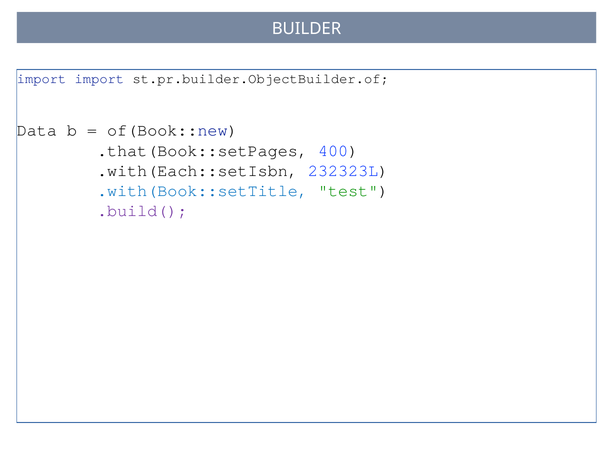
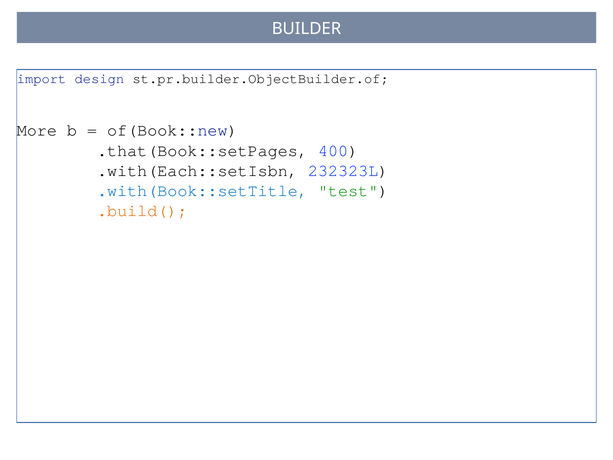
import import: import -> design (99, 79)
Data: Data -> More (37, 130)
.build( colour: purple -> orange (142, 211)
